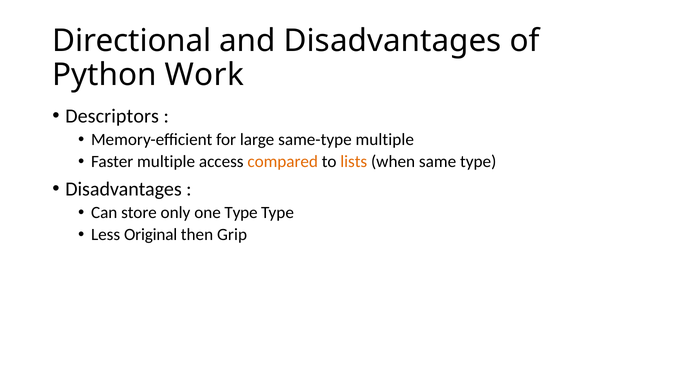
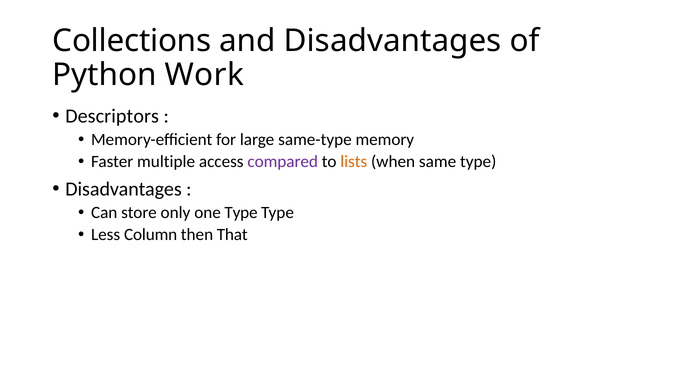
Directional: Directional -> Collections (132, 41)
same-type multiple: multiple -> memory (385, 140)
compared colour: orange -> purple (283, 162)
Original: Original -> Column (151, 235)
Grip: Grip -> That (232, 235)
